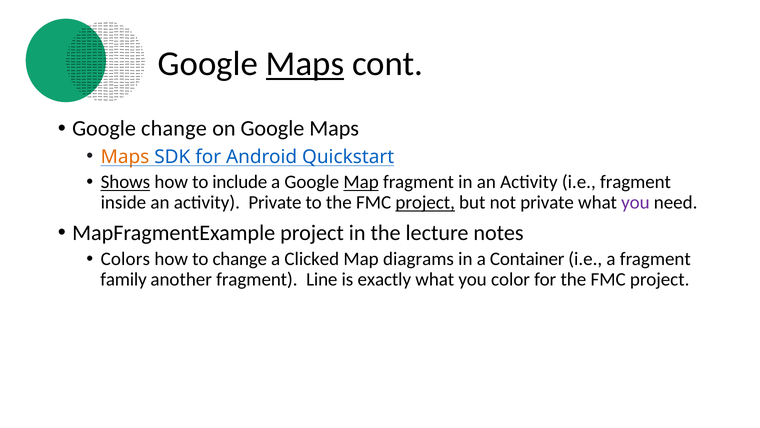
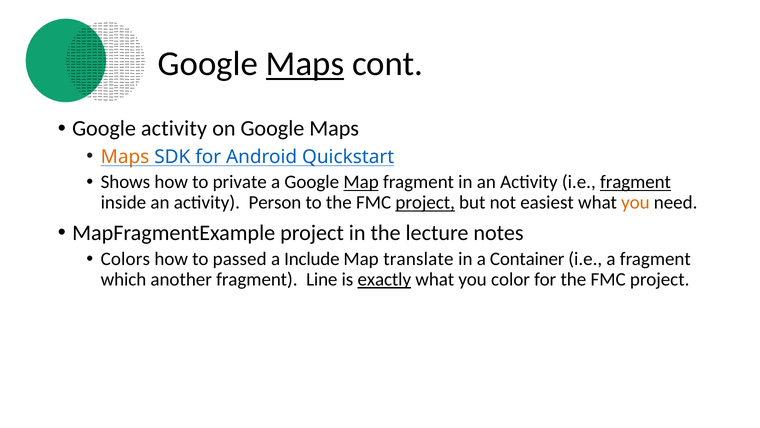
Google change: change -> activity (174, 128)
Shows underline: present -> none (125, 182)
include: include -> private (240, 182)
fragment underline: none -> present (635, 182)
activity Private: Private -> Person (275, 202)
not private: private -> easiest (547, 202)
you colour: purple -> orange (635, 202)
to change: change -> passed (240, 259)
Clicked: Clicked -> Include (312, 259)
diagrams: diagrams -> translate (418, 259)
family: family -> which (123, 279)
exactly underline: none -> present (384, 279)
